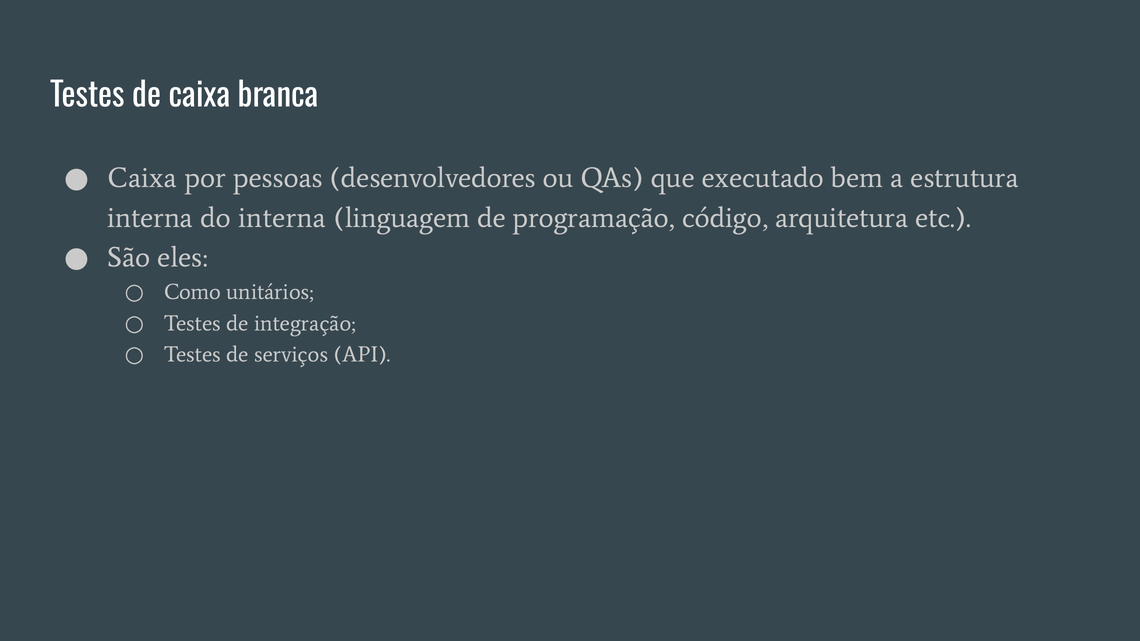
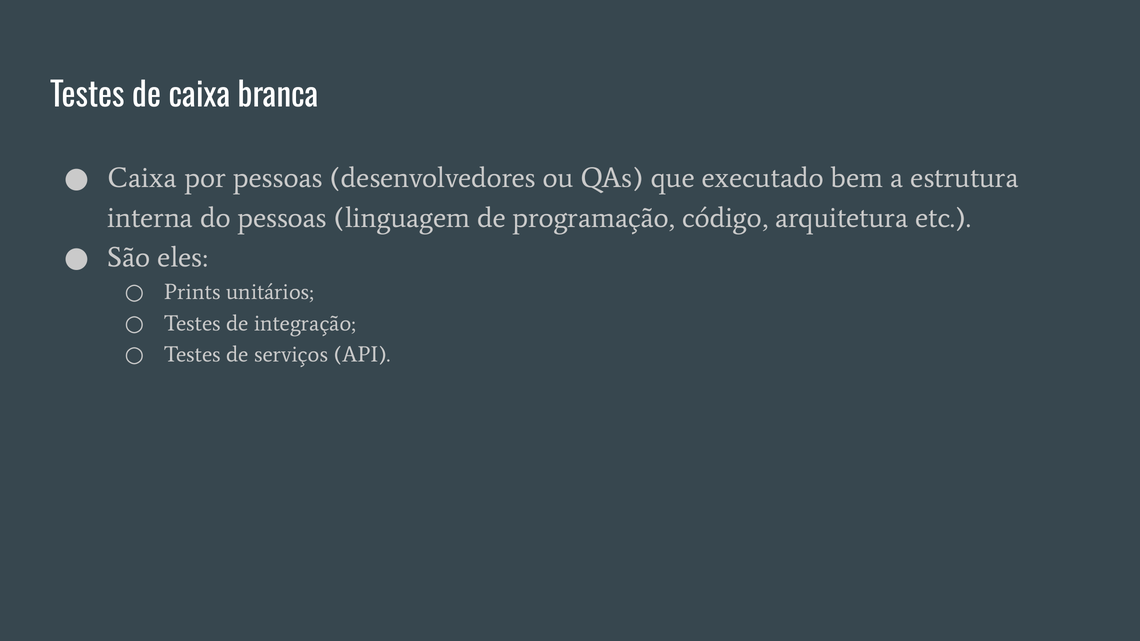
do interna: interna -> pessoas (282, 218)
Como: Como -> Prints (192, 292)
